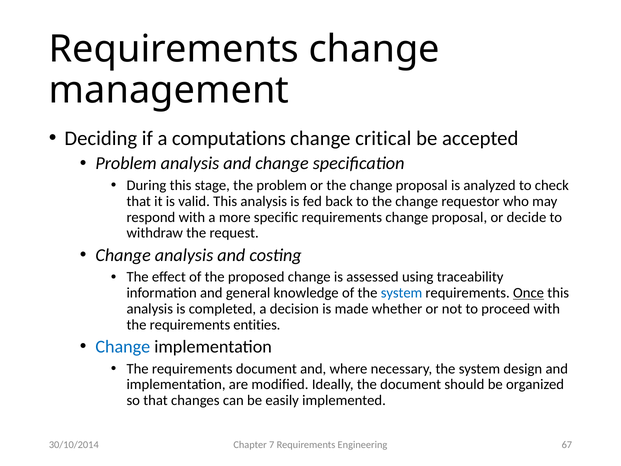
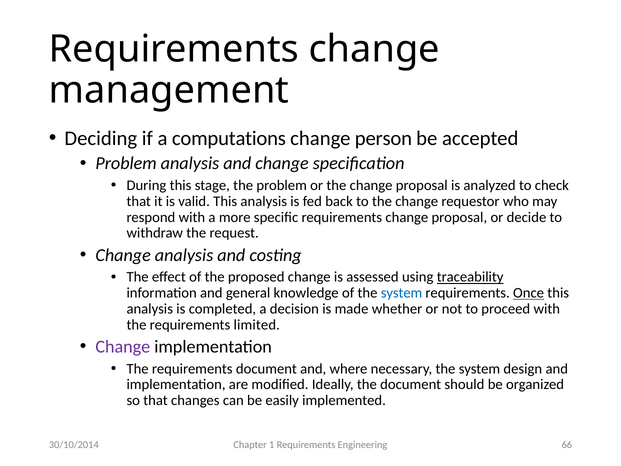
critical: critical -> person (383, 138)
traceability underline: none -> present (470, 277)
entities: entities -> limited (257, 324)
Change colour: blue -> purple (123, 346)
7: 7 -> 1 (272, 445)
67: 67 -> 66 (567, 445)
